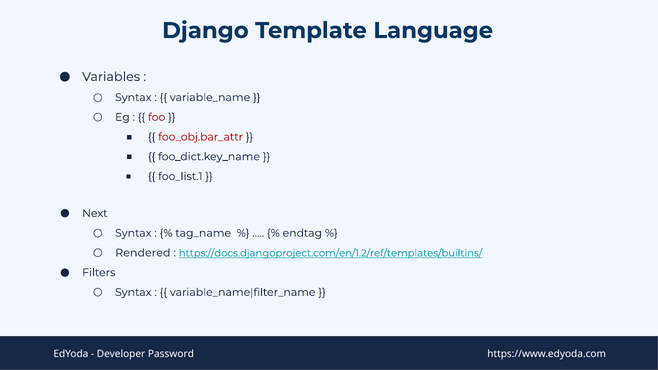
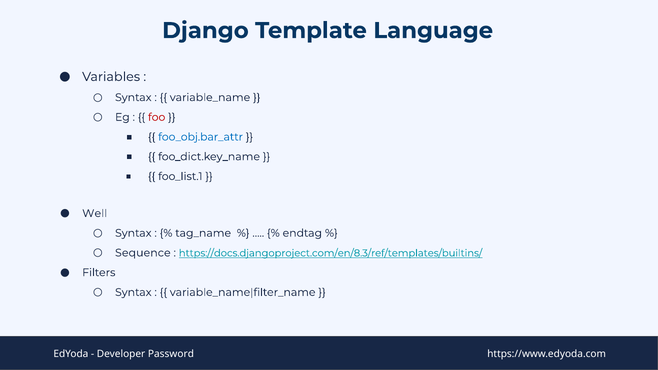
foo_obj.bar_attr colour: red -> blue (201, 137)
Next: Next -> Well (95, 213)
Rendered: Rendered -> Sequence (143, 253)
https://docs.djangoproject.com/en/1.2/ref/templates/builtins/: https://docs.djangoproject.com/en/1.2/ref/templates/builtins/ -> https://docs.djangoproject.com/en/8.3/ref/templates/builtins/ (331, 253)
